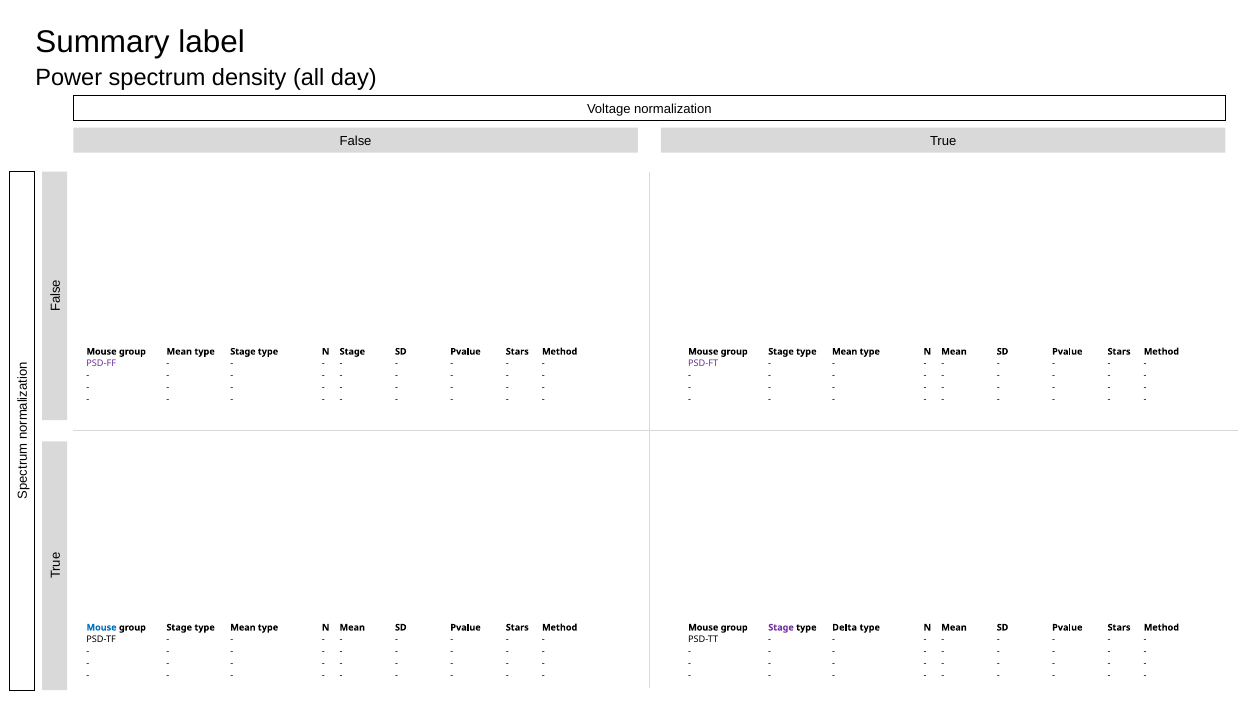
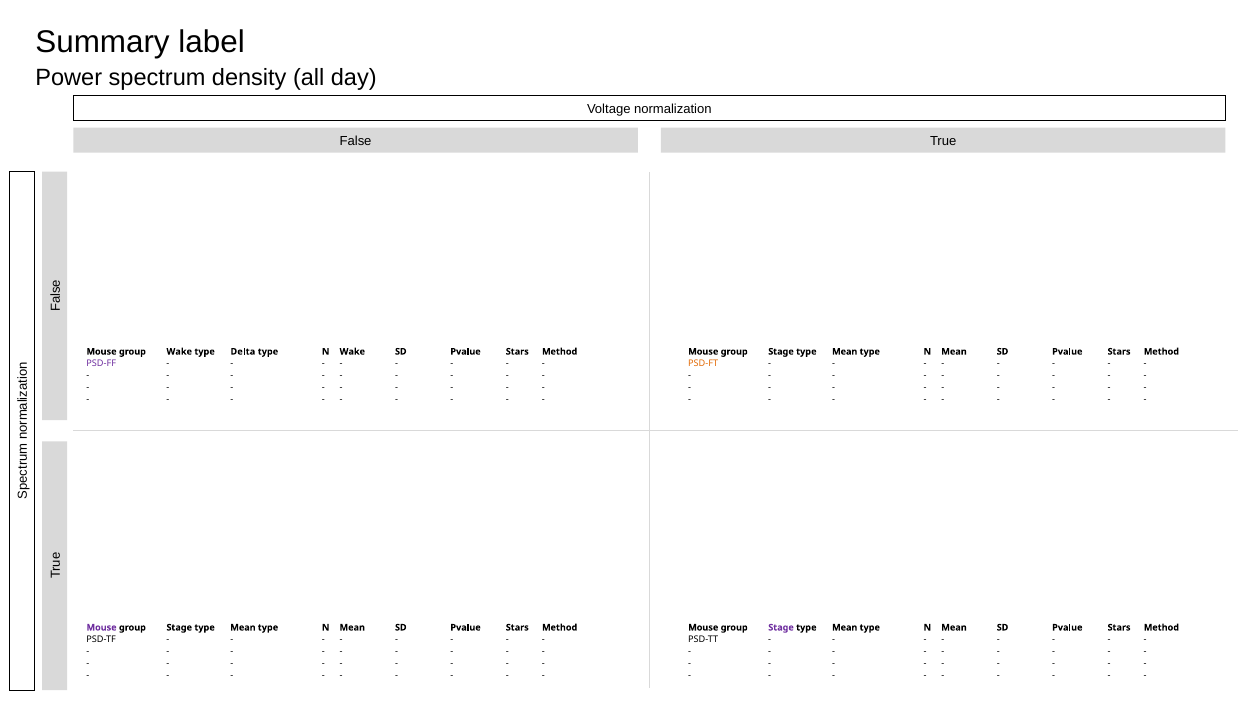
group Mean: Mean -> Wake (179, 352)
type Stage: Stage -> Delta (243, 352)
N Stage: Stage -> Wake (352, 352)
PSD-FT colour: purple -> orange (703, 364)
Mouse colour: blue -> purple (102, 628)
Delta: Delta -> Mean (845, 628)
